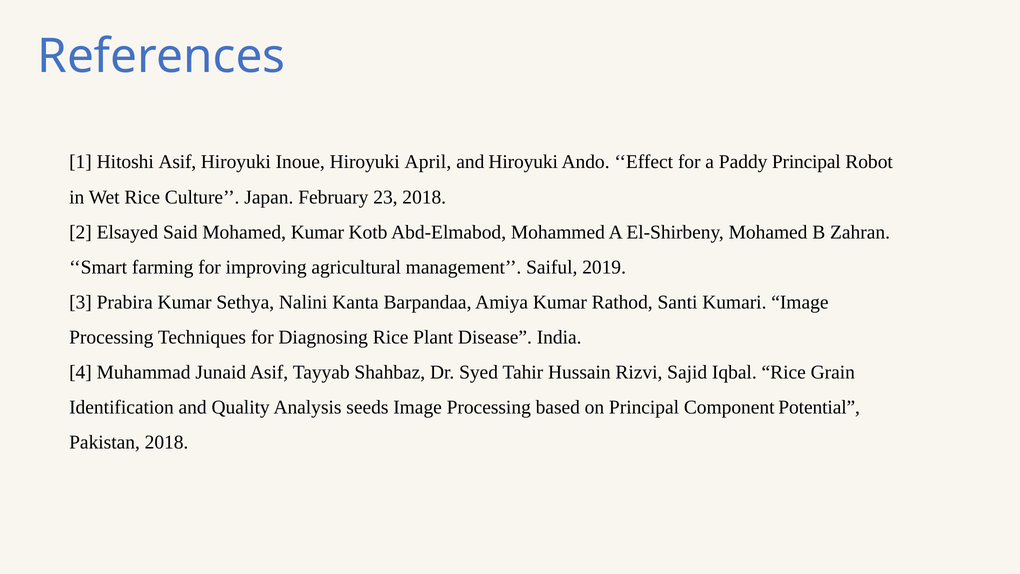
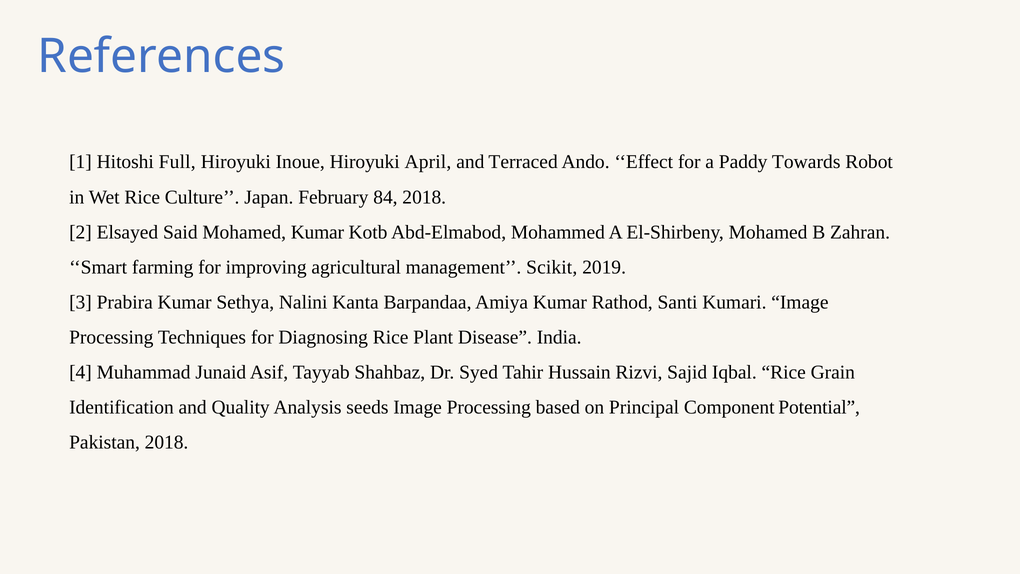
Hitoshi Asif: Asif -> Full (177, 162)
and Hiroyuki: Hiroyuki -> Terraced (523, 162)
Paddy Principal: Principal -> Towards (806, 162)
23: 23 -> 84 (385, 197)
Saiful: Saiful -> Scikit (552, 267)
